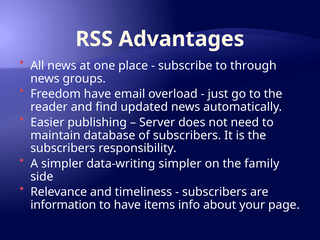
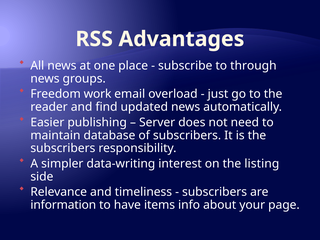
Freedom have: have -> work (98, 94)
data-writing simpler: simpler -> interest (180, 164)
family: family -> listing (262, 164)
